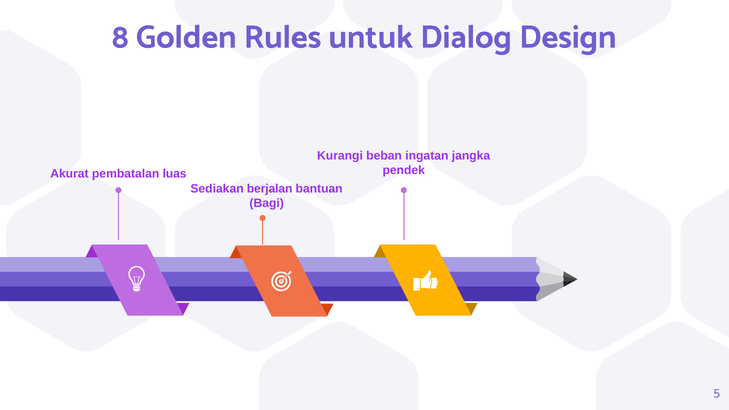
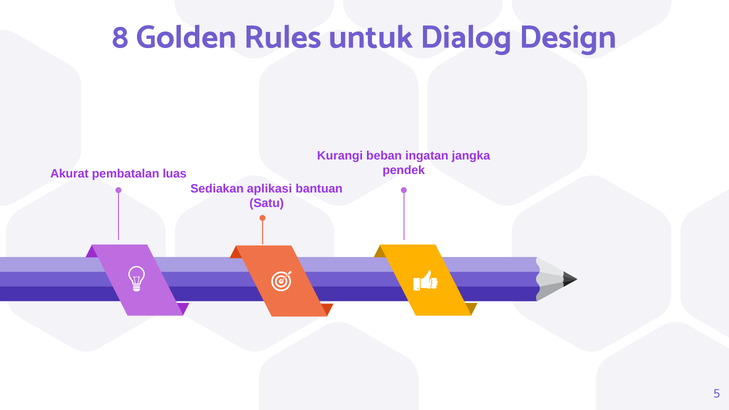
berjalan: berjalan -> aplikasi (270, 189)
Bagi: Bagi -> Satu (267, 204)
